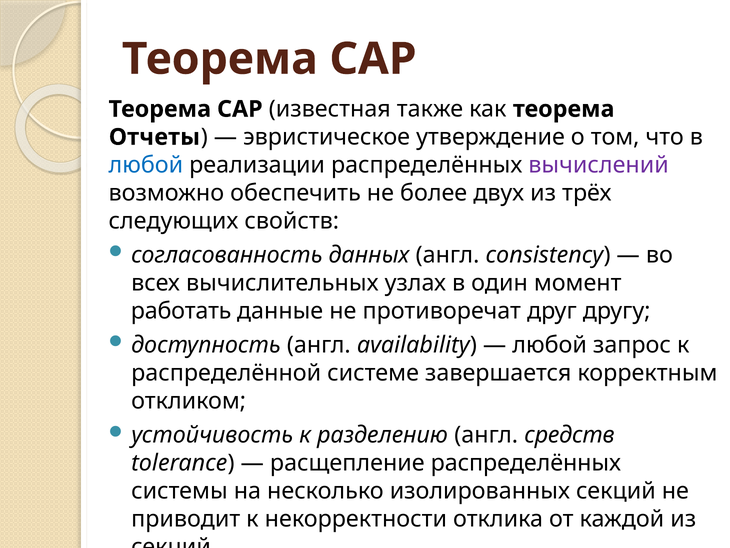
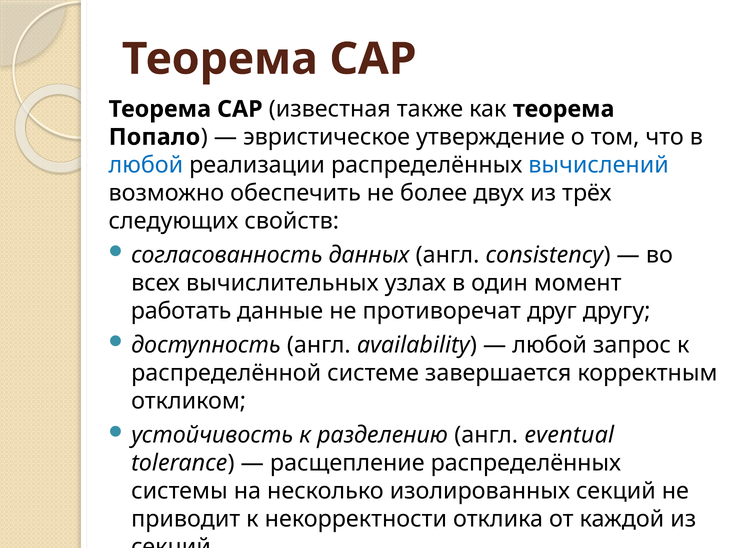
Отчеты: Отчеты -> Попало (154, 137)
вычислений colour: purple -> blue (599, 165)
средств: средств -> eventual (569, 435)
